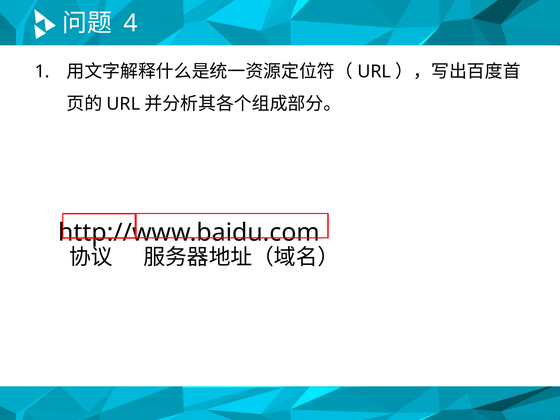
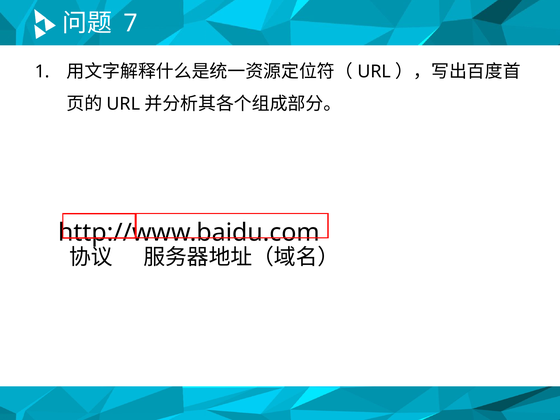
4: 4 -> 7 (131, 23)
